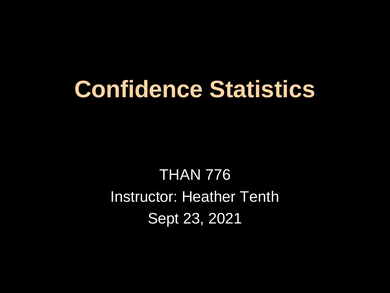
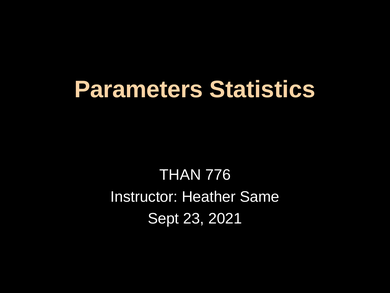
Confidence: Confidence -> Parameters (139, 89)
Tenth: Tenth -> Same (260, 196)
